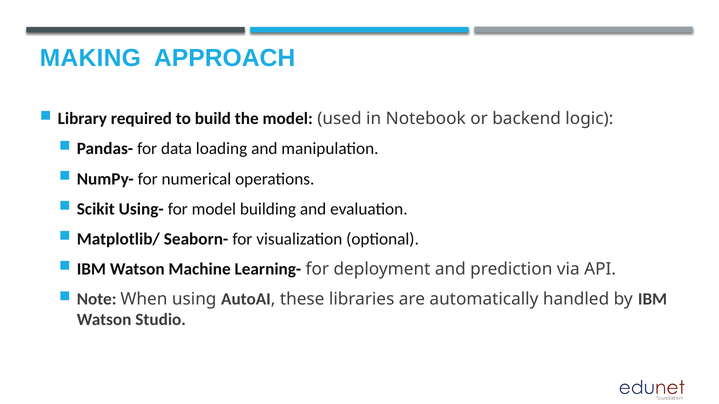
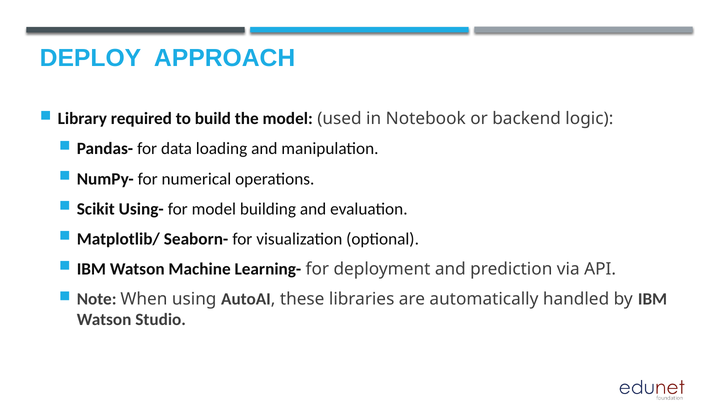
MAKING: MAKING -> DEPLOY (90, 58)
